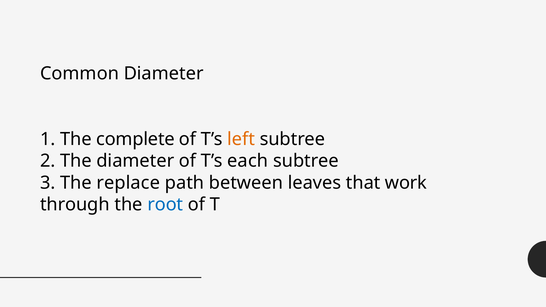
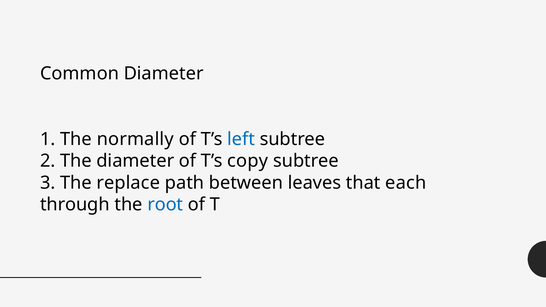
complete: complete -> normally (135, 139)
left colour: orange -> blue (241, 139)
each: each -> copy (248, 161)
work: work -> each (406, 183)
